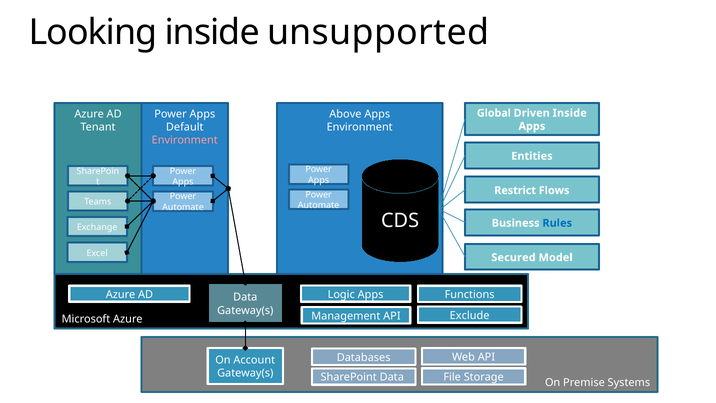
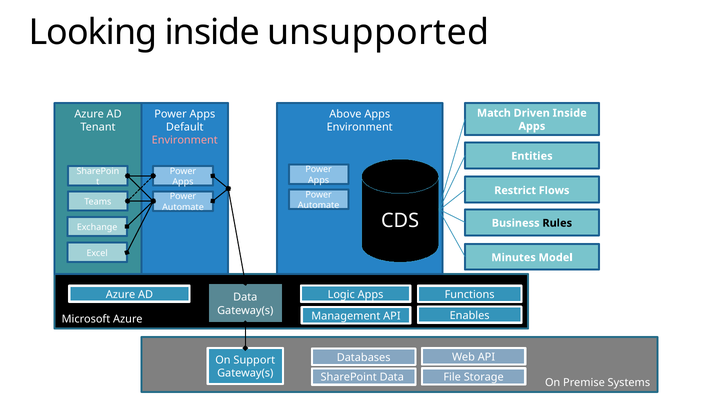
Global: Global -> Match (494, 113)
Rules colour: blue -> black (557, 223)
Secured: Secured -> Minutes (514, 257)
Exclude: Exclude -> Enables (470, 315)
Account: Account -> Support (254, 360)
